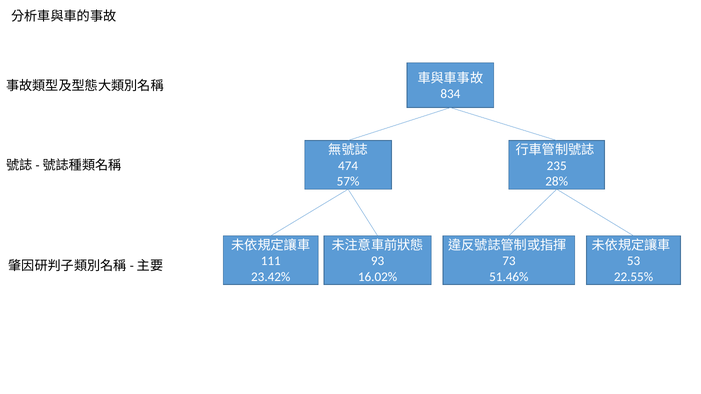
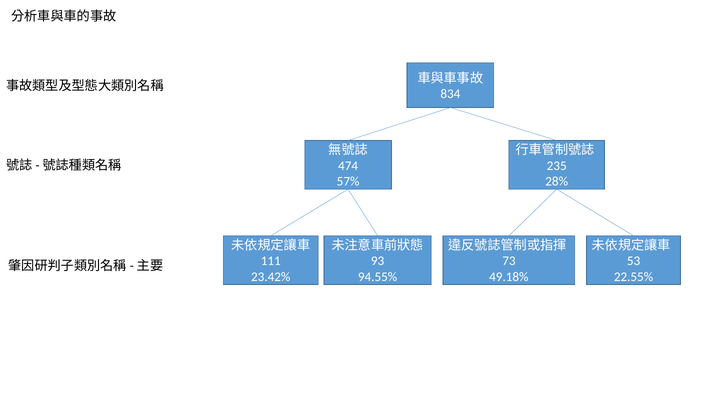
16.02%: 16.02% -> 94.55% (378, 277)
51.46%: 51.46% -> 49.18% (509, 277)
